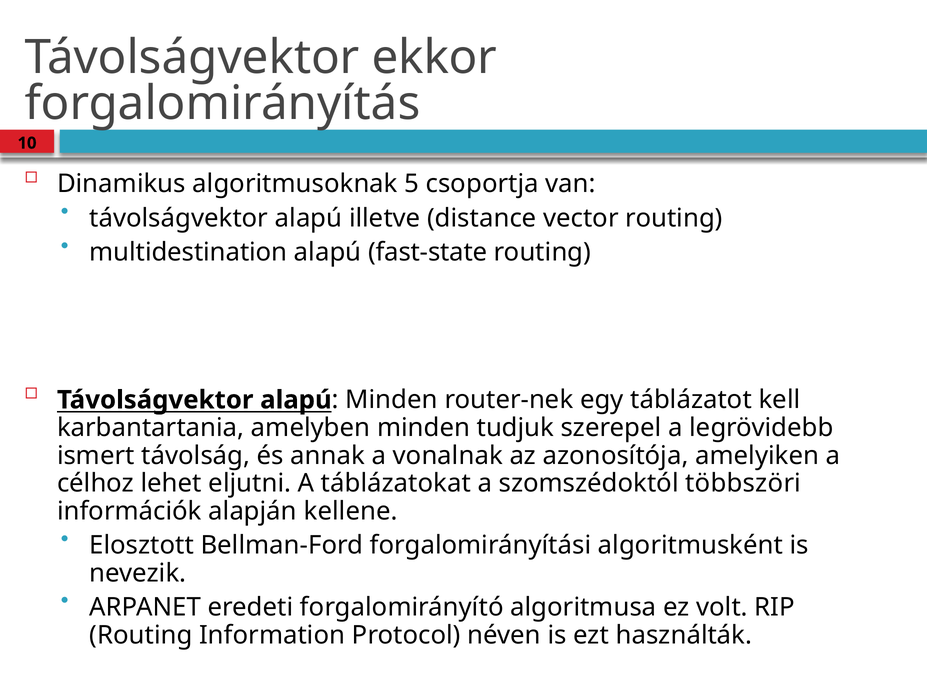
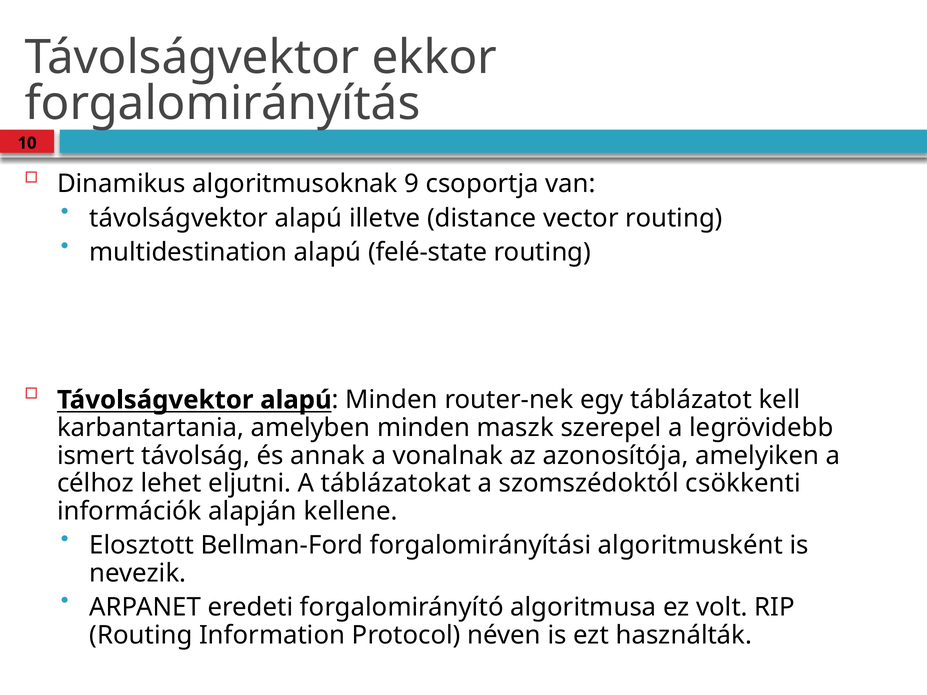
5: 5 -> 9 (412, 184)
fast-state: fast-state -> felé-state (428, 252)
tudjuk: tudjuk -> maszk (515, 428)
többszöri: többszöri -> csökkenti (743, 484)
